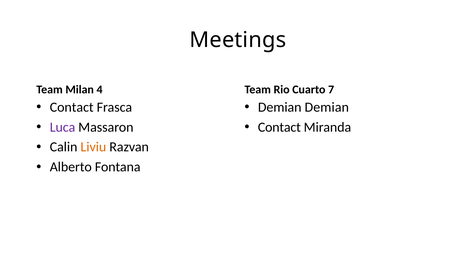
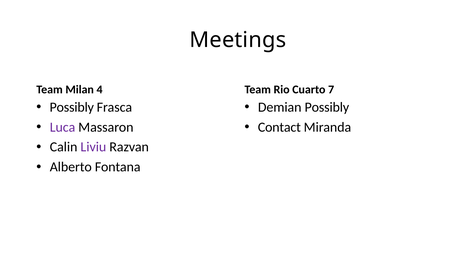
Contact: Contact -> Possibly (72, 107)
Demian Demian: Demian -> Possibly (327, 107)
Liviu colour: orange -> purple (93, 147)
